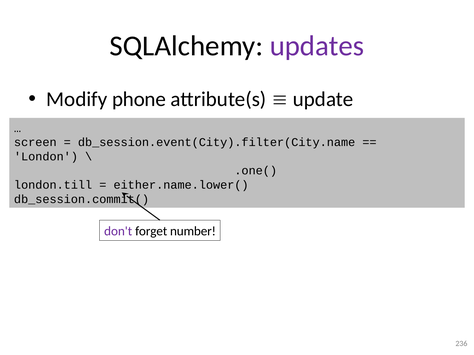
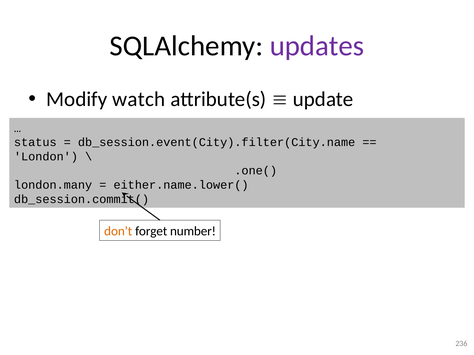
phone: phone -> watch (139, 99)
screen: screen -> status (35, 143)
london.till: london.till -> london.many (53, 185)
don't colour: purple -> orange (118, 232)
